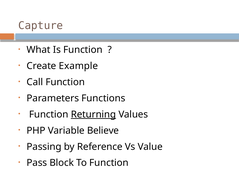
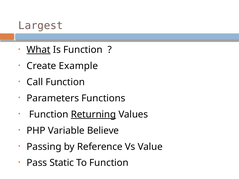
Capture: Capture -> Largest (41, 26)
What underline: none -> present (39, 50)
Block: Block -> Static (62, 163)
